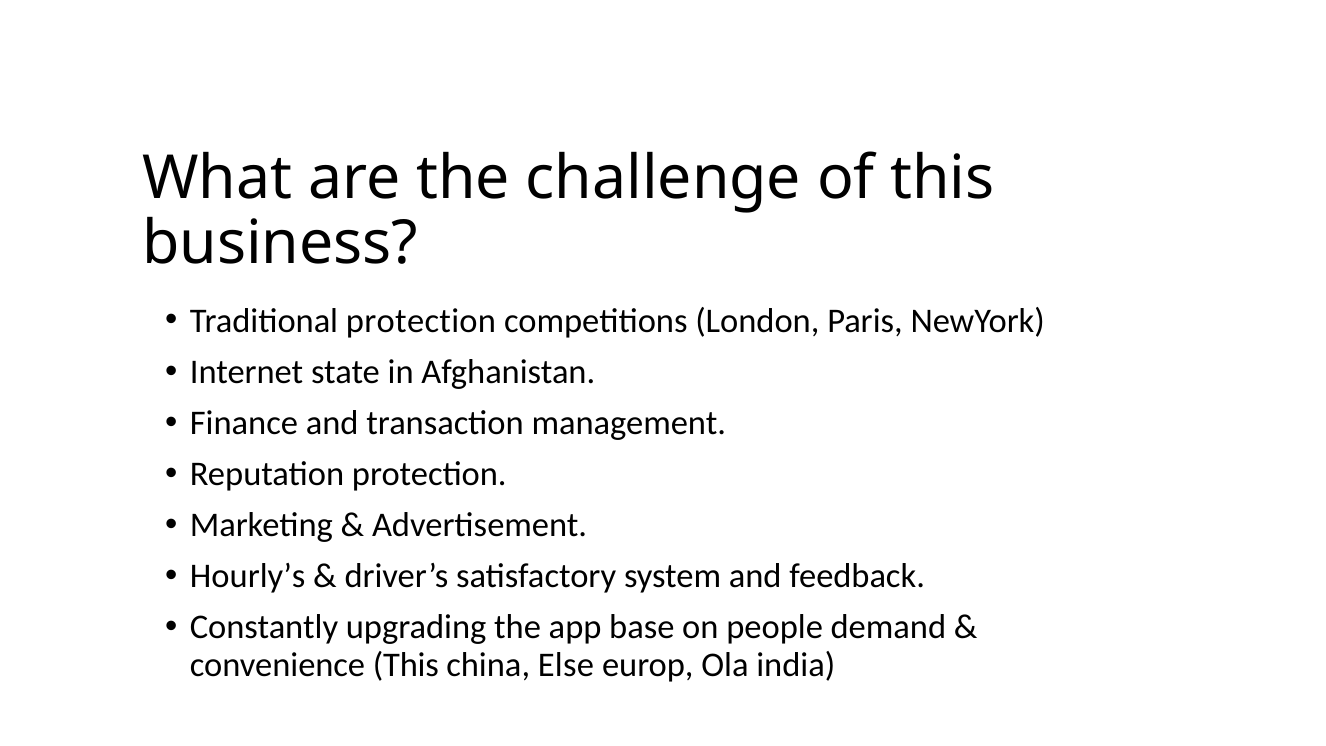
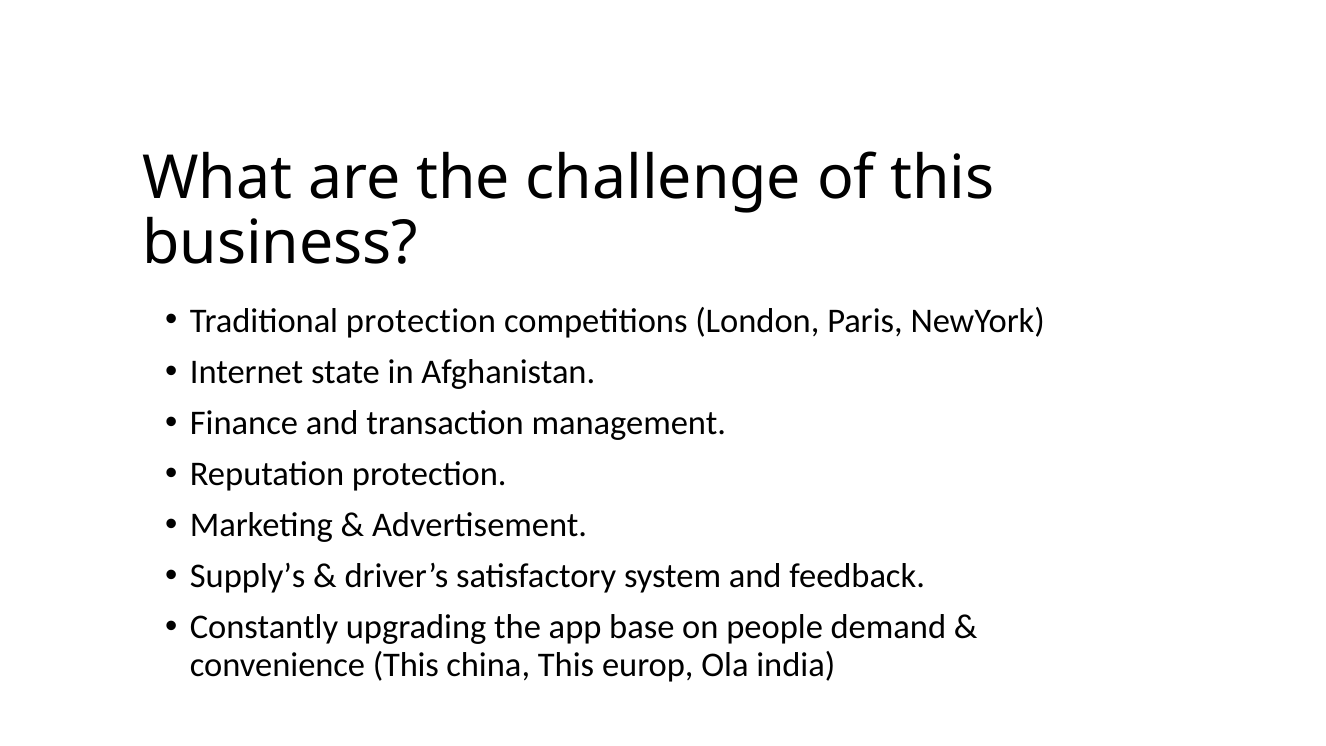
Hourly’s: Hourly’s -> Supply’s (248, 576)
china Else: Else -> This (566, 665)
